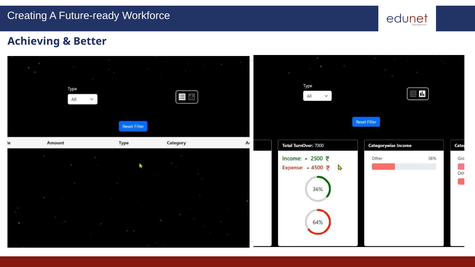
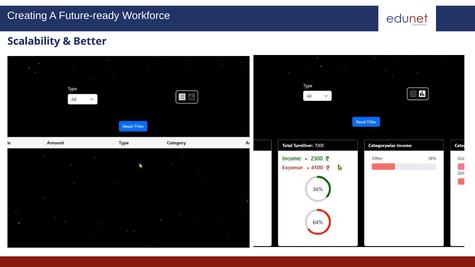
Achieving: Achieving -> Scalability (34, 41)
